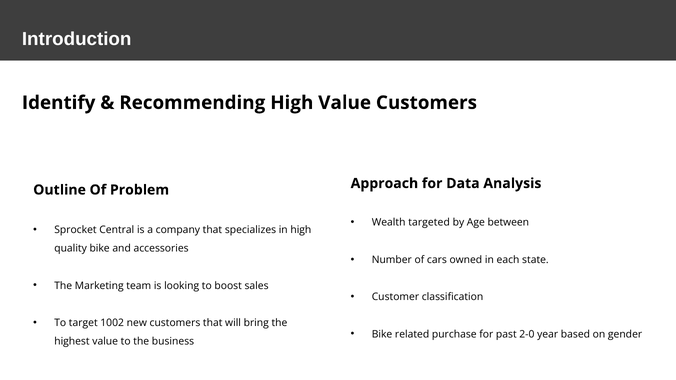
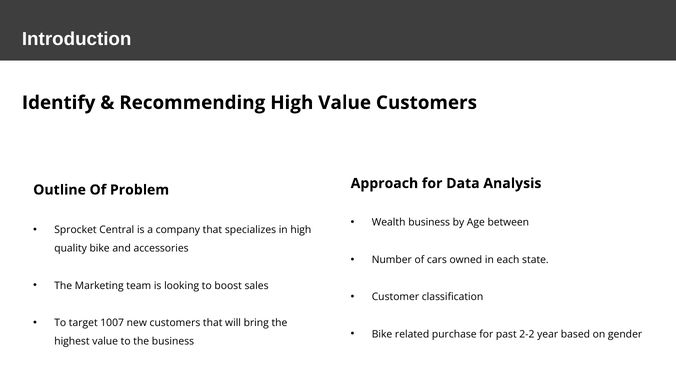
Wealth targeted: targeted -> business (429, 223)
1002: 1002 -> 1007 (112, 323)
2-0: 2-0 -> 2-2 (527, 334)
